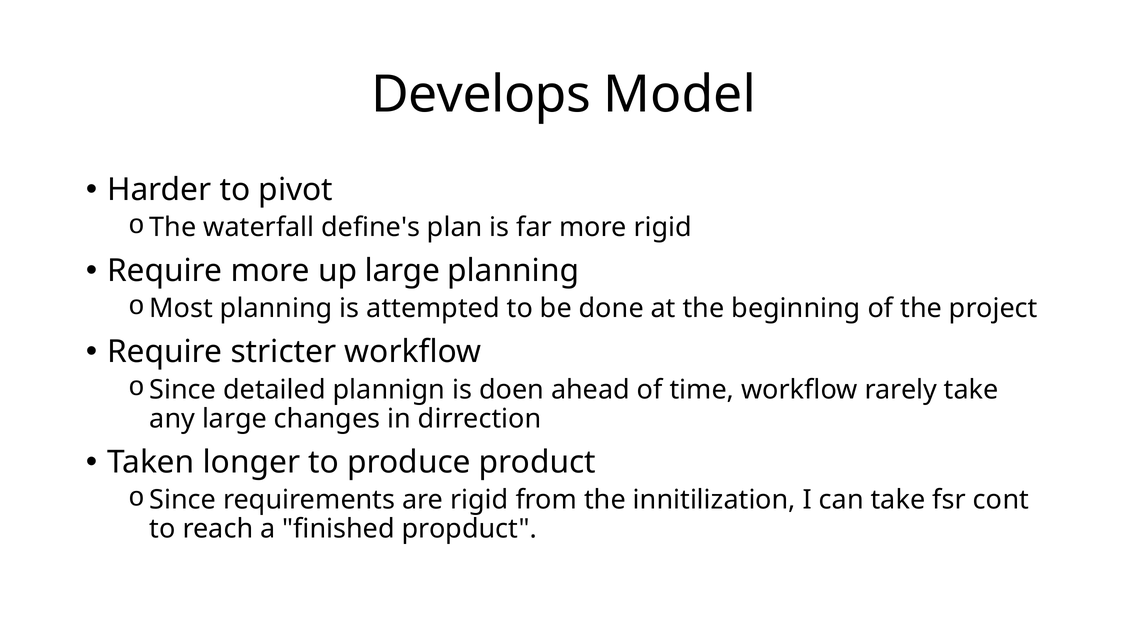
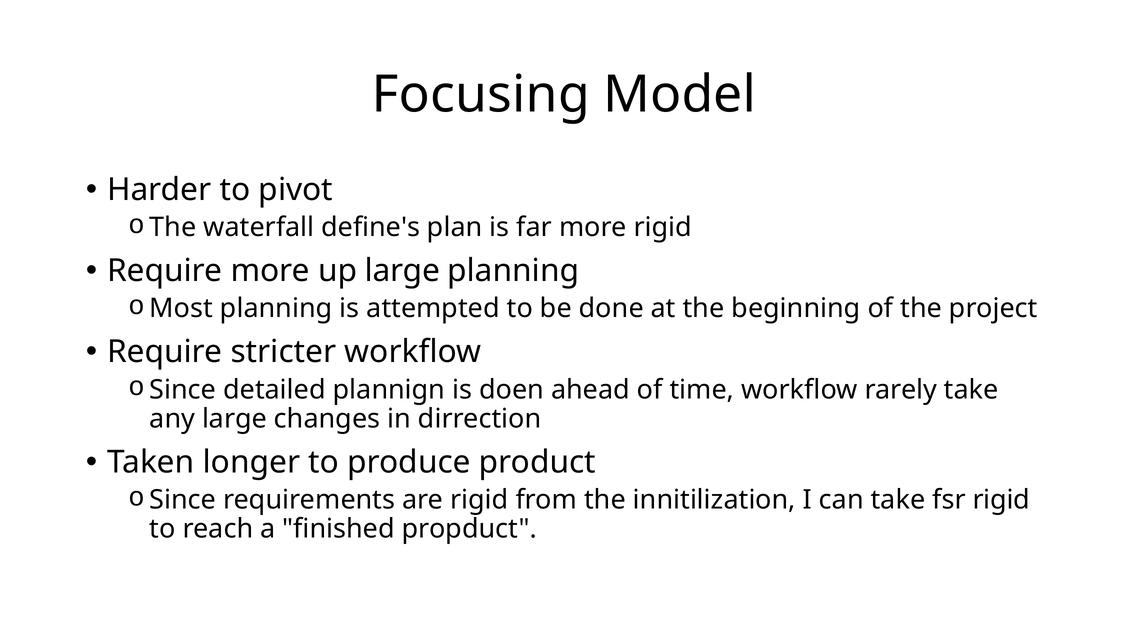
Develops: Develops -> Focusing (481, 95)
fsr cont: cont -> rigid (1001, 500)
